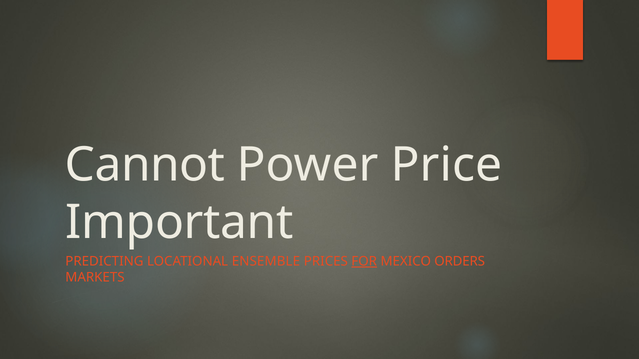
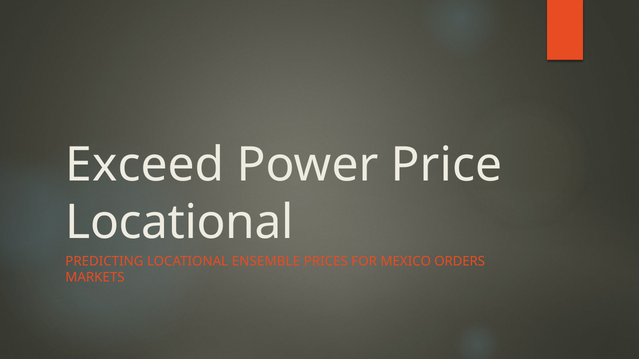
Cannot: Cannot -> Exceed (145, 165)
Important: Important -> Locational (179, 223)
FOR underline: present -> none (364, 262)
